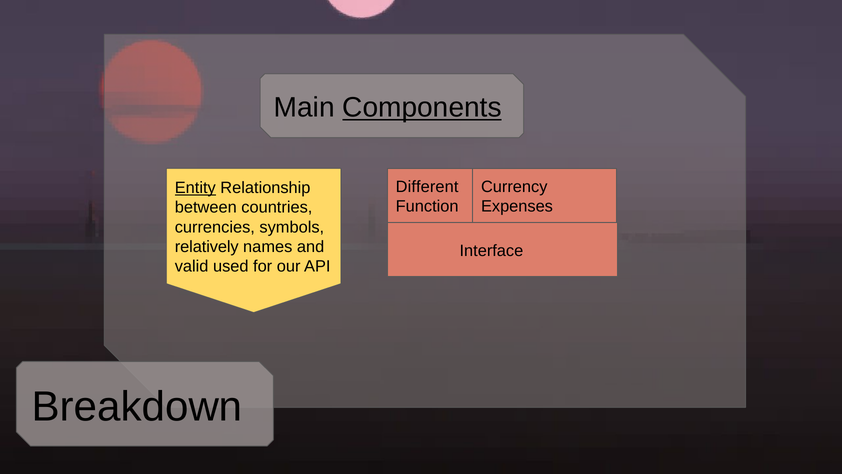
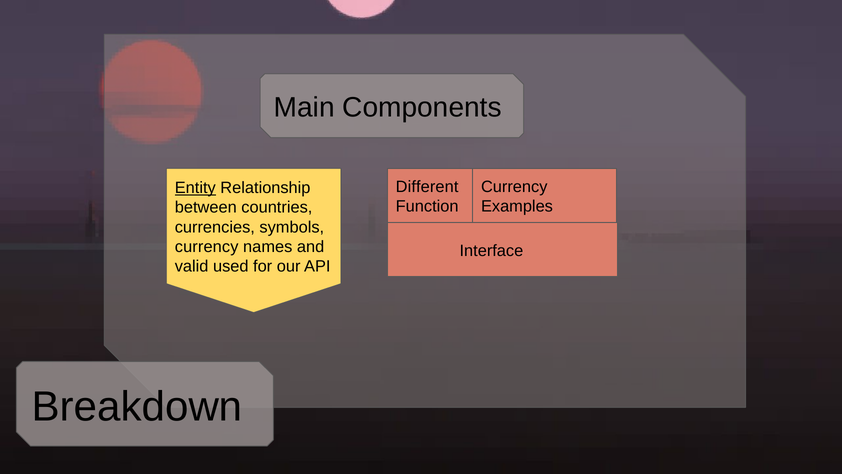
Components underline: present -> none (422, 108)
Expenses: Expenses -> Examples (517, 206)
relatively: relatively -> currency (207, 247)
